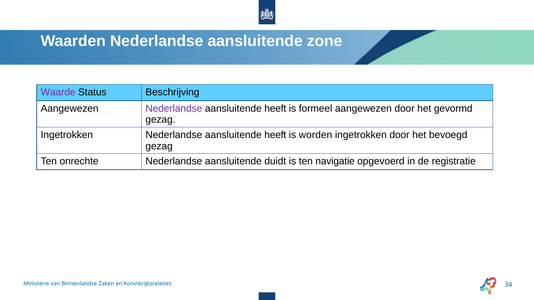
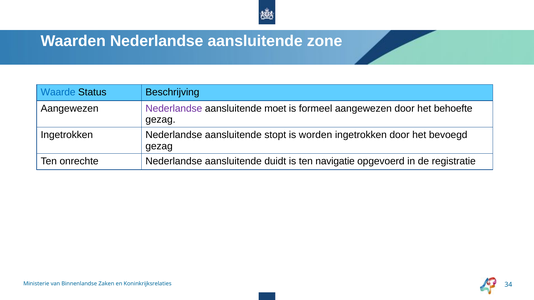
Waarde colour: purple -> blue (58, 92)
heeft: heeft -> moet (275, 109)
gevormd: gevormd -> behoefte (453, 109)
Ingetrokken Nederlandse aansluitende heeft: heeft -> stopt (275, 135)
